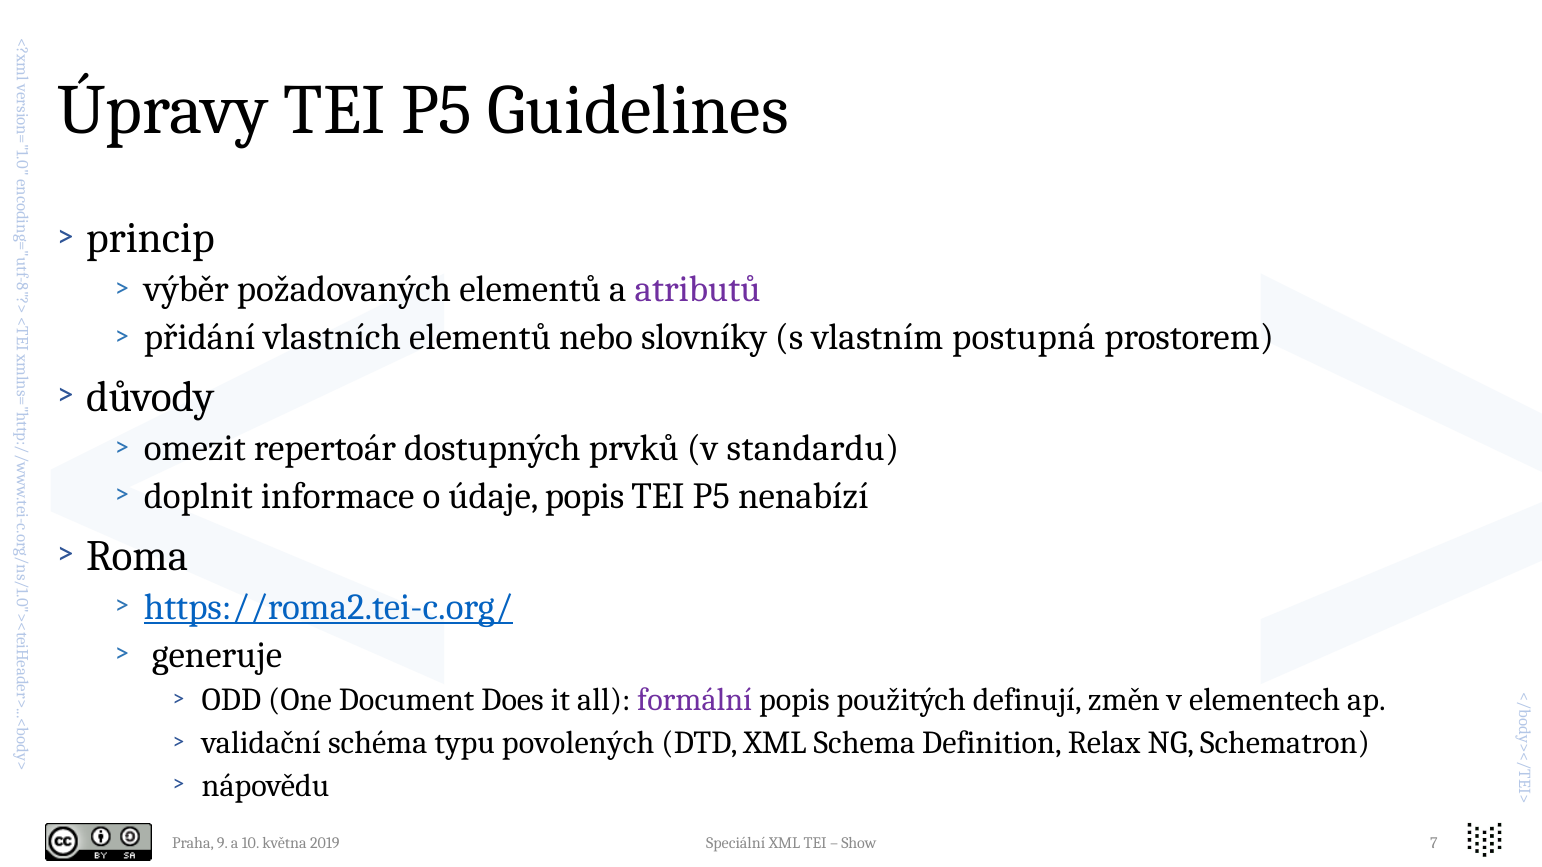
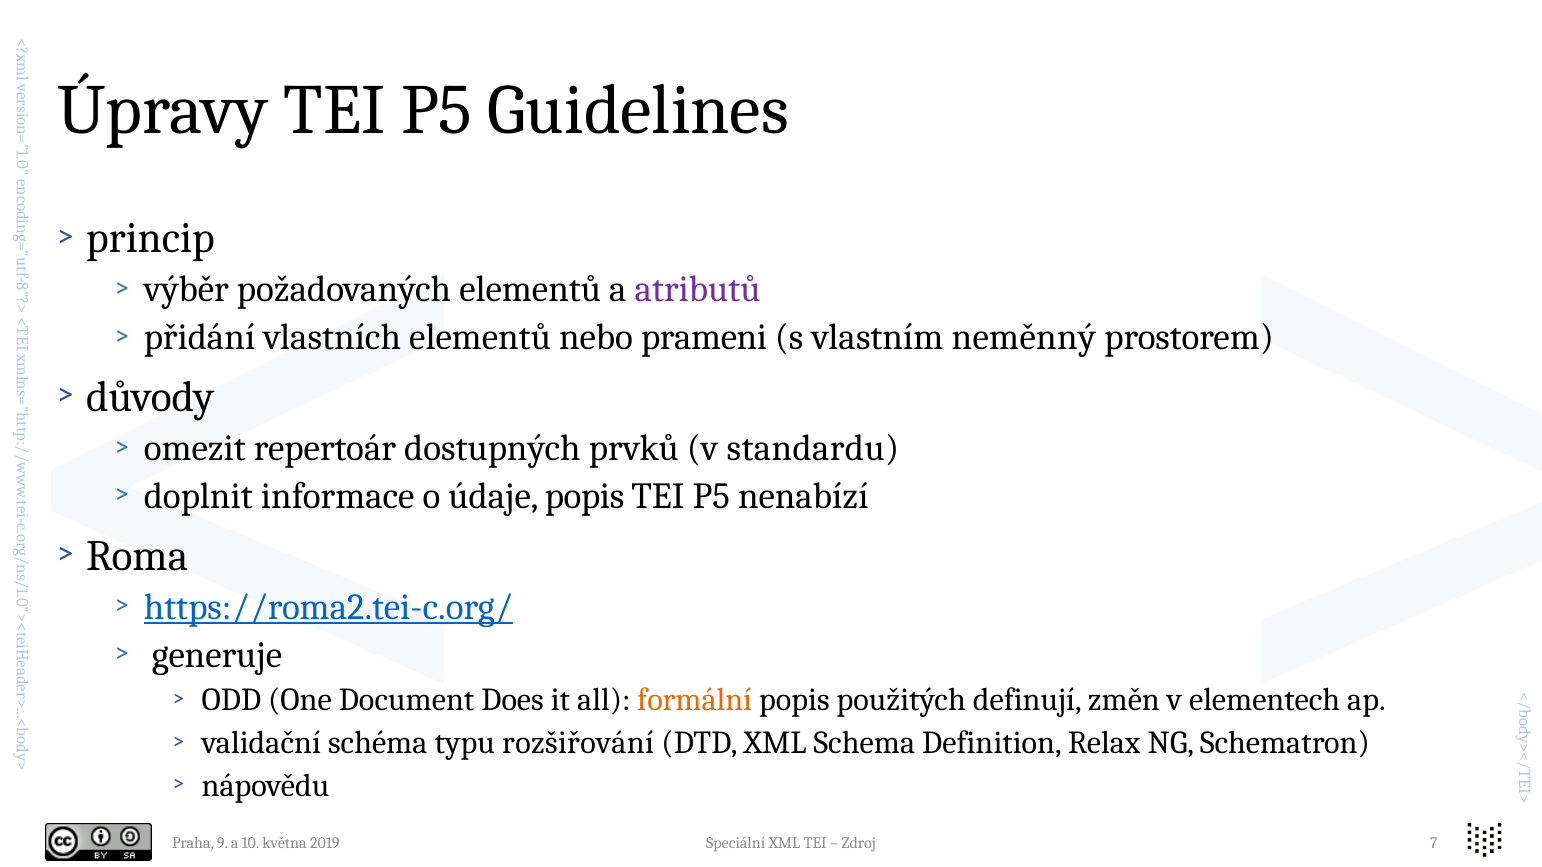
slovníky: slovníky -> prameni (704, 338)
postupná: postupná -> neměnný (1024, 338)
formální colour: purple -> orange (695, 701)
povolených: povolených -> rozšiřování (578, 743)
Show: Show -> Zdroj (859, 844)
